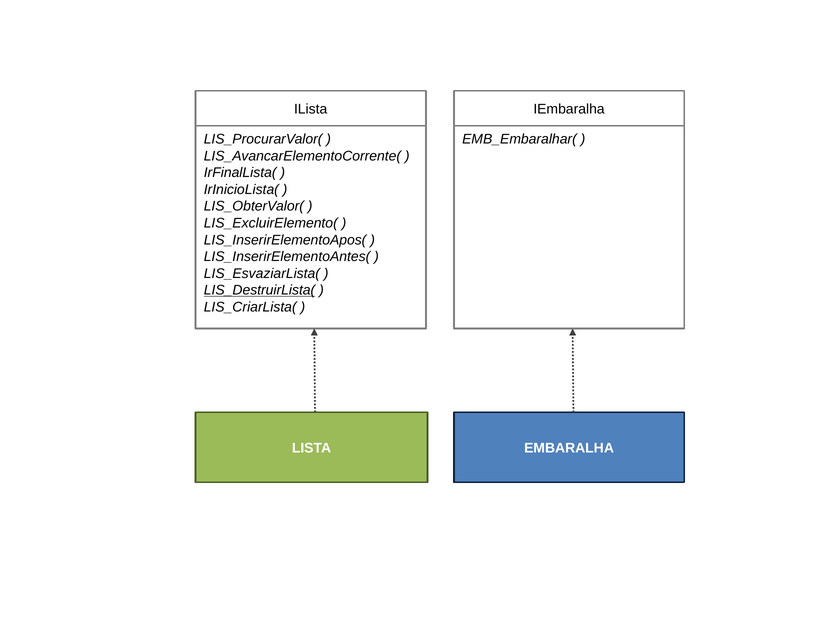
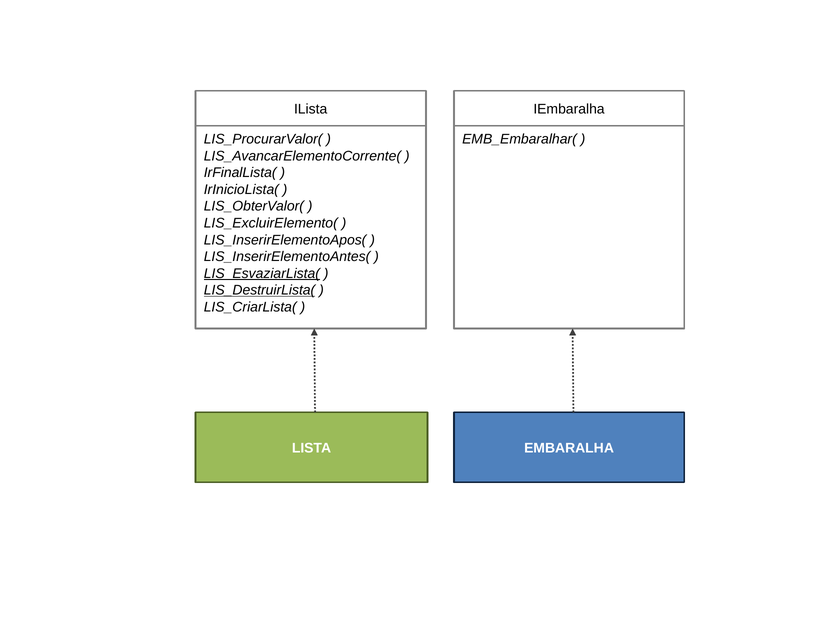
LIS_EsvaziarLista( underline: none -> present (262, 273)
